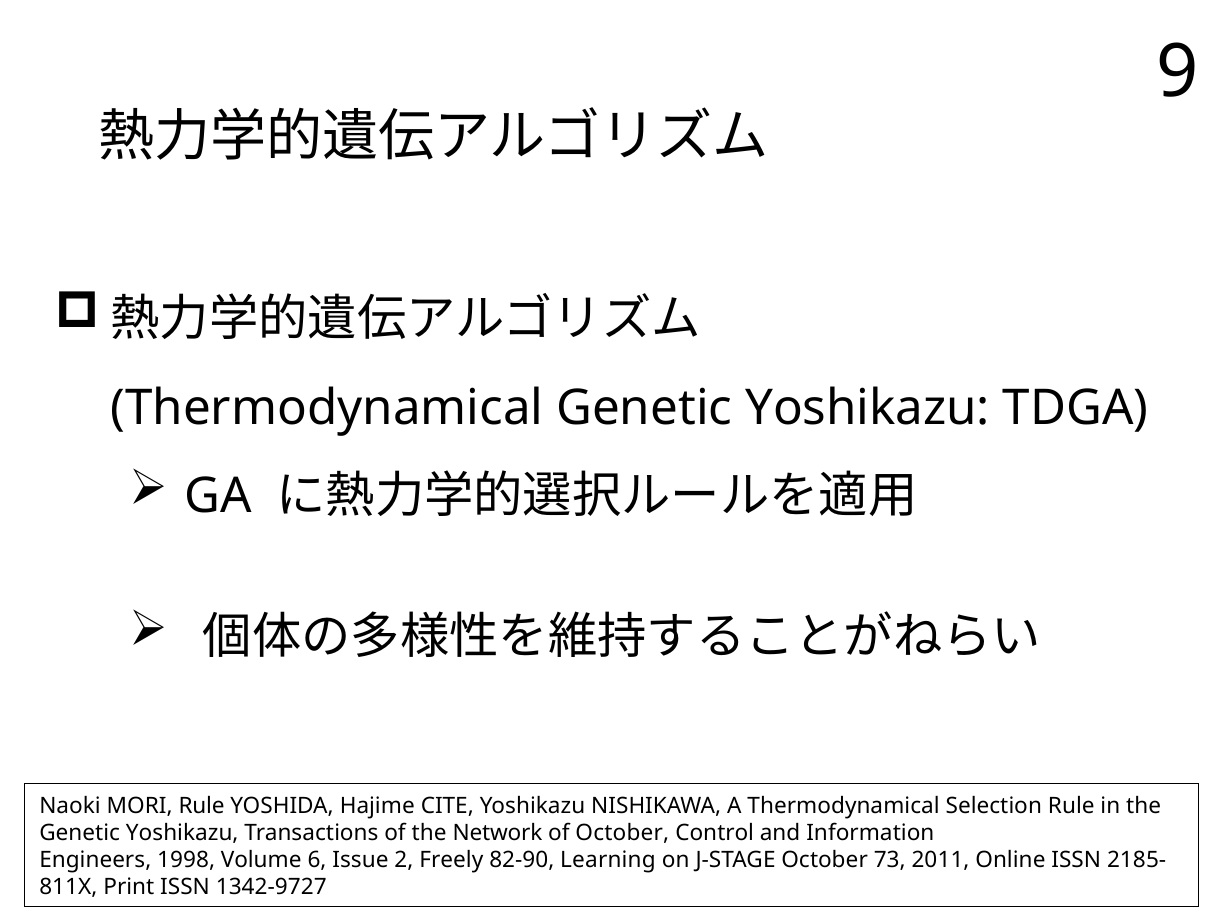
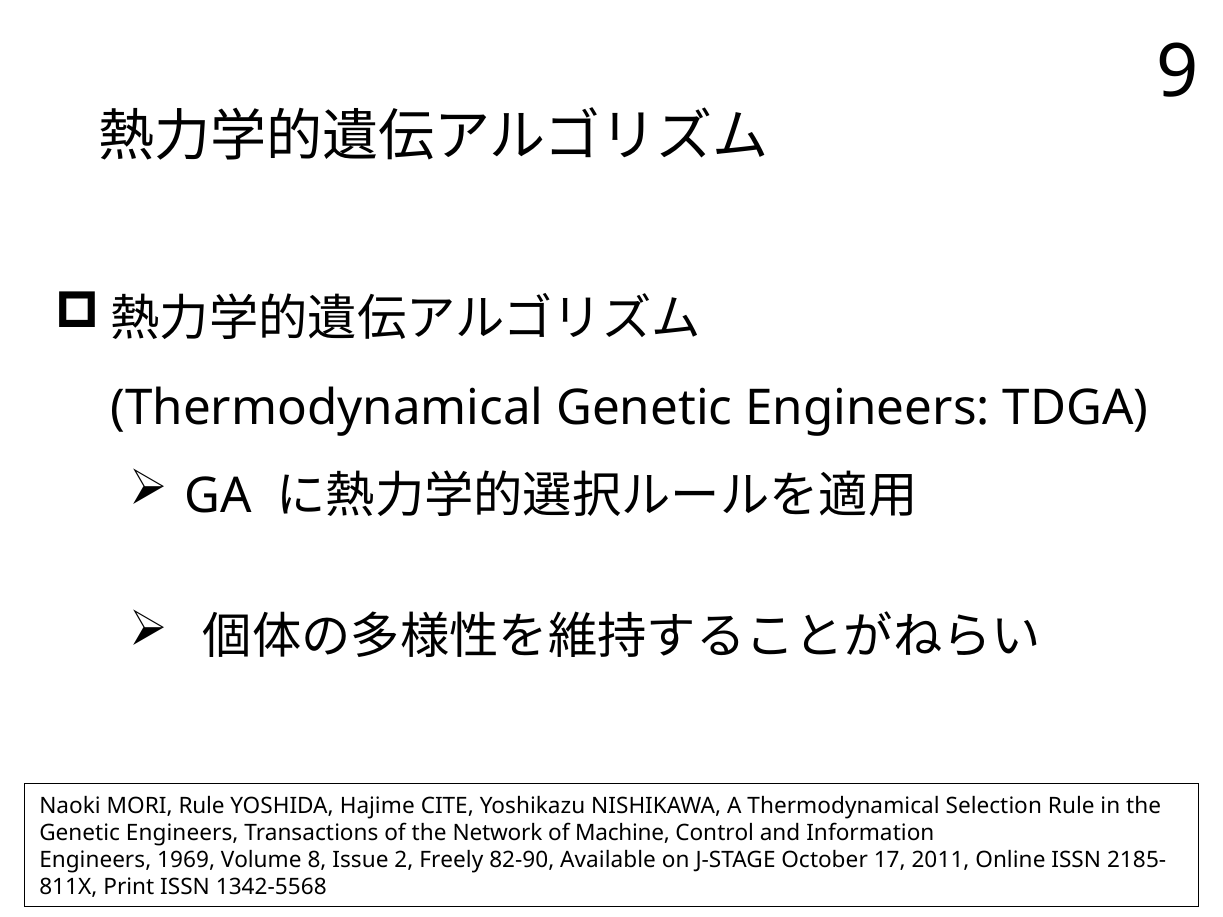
Thermodynamical Genetic Yoshikazu: Yoshikazu -> Engineers (868, 408)
Yoshikazu: Yoshikazu -> Engineers (182, 833)
of October: October -> Machine (623, 833)
1998: 1998 -> 1969 (186, 860)
6: 6 -> 8 (317, 860)
Learning: Learning -> Available (608, 860)
73: 73 -> 17 (890, 860)
1342-9727: 1342-9727 -> 1342-5568 (271, 887)
